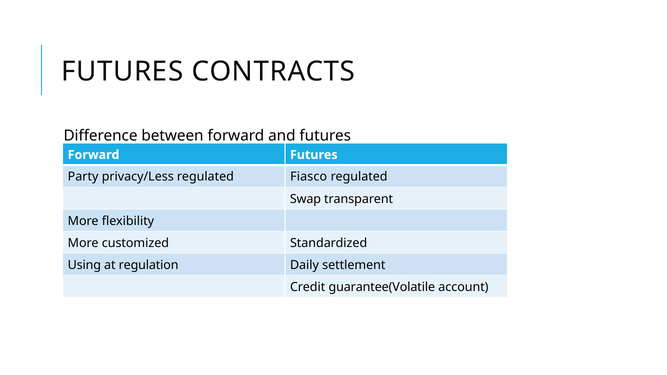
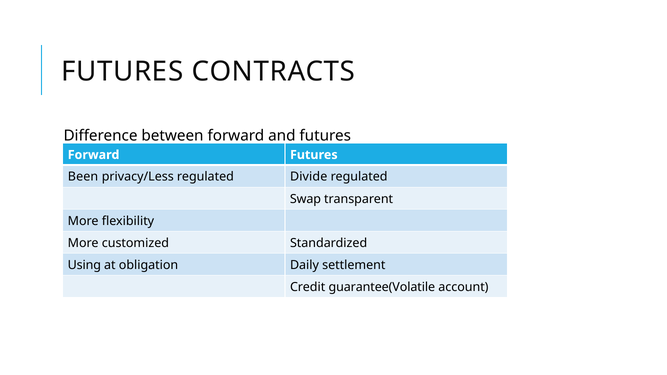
Party: Party -> Been (83, 177)
Fiasco: Fiasco -> Divide (309, 177)
regulation: regulation -> obligation (149, 265)
